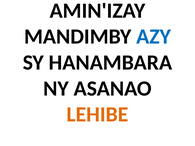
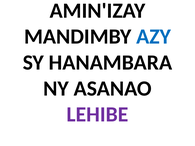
LEHIBE colour: orange -> purple (97, 115)
